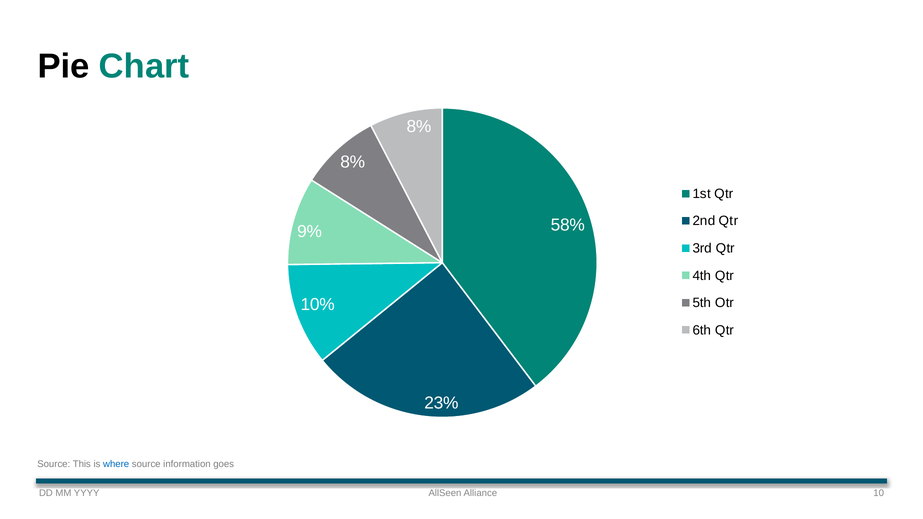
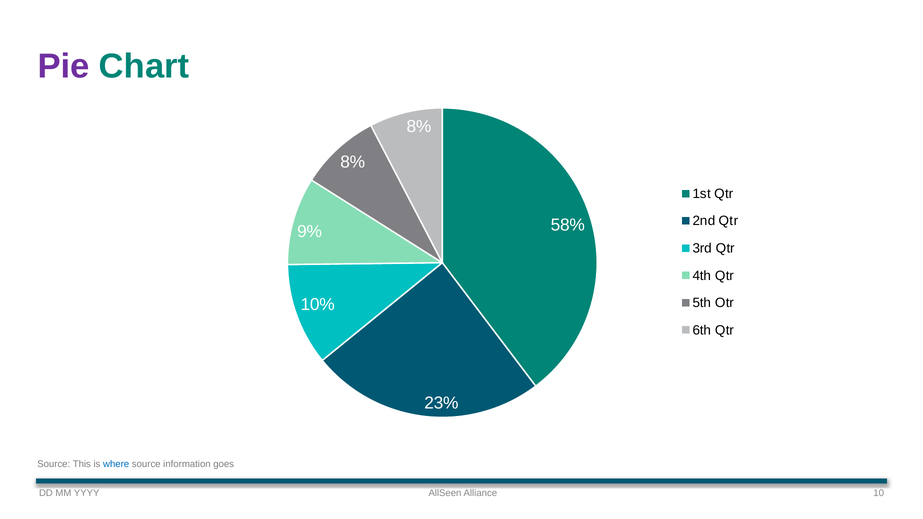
Pie colour: black -> purple (63, 66)
